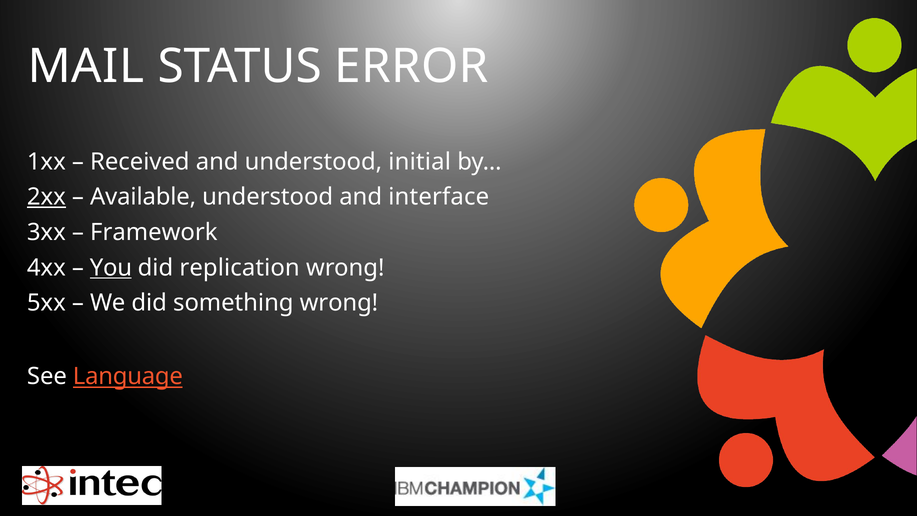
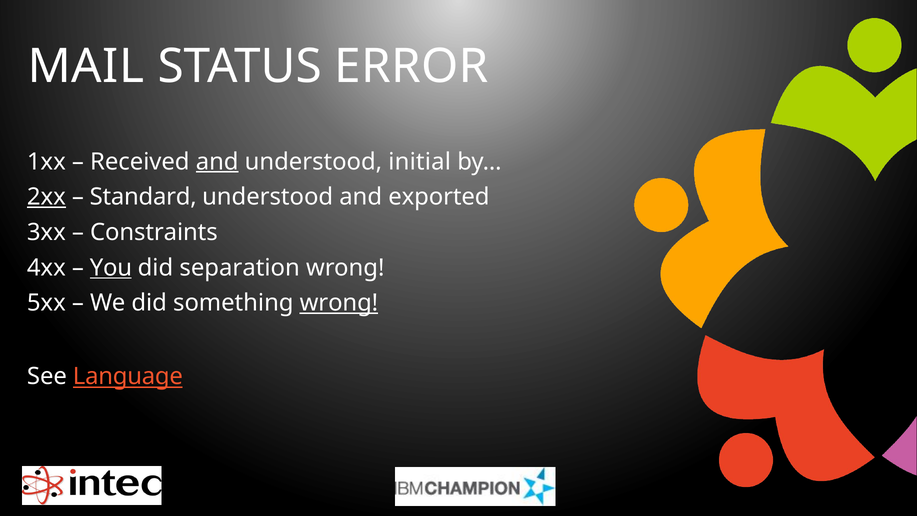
and underline: none -> present (217, 162)
Available: Available -> Standard (143, 197)
interface: interface -> exported (439, 197)
Framework: Framework -> Constraints (154, 232)
replication: replication -> separation (240, 268)
wrong underline: none -> present (339, 303)
